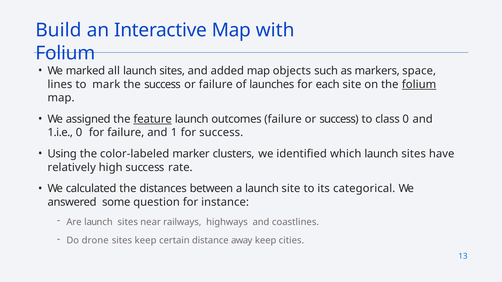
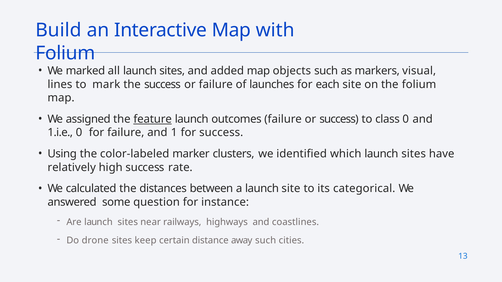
space: space -> visual (419, 71)
folium underline: present -> none (419, 84)
away keep: keep -> such (266, 241)
